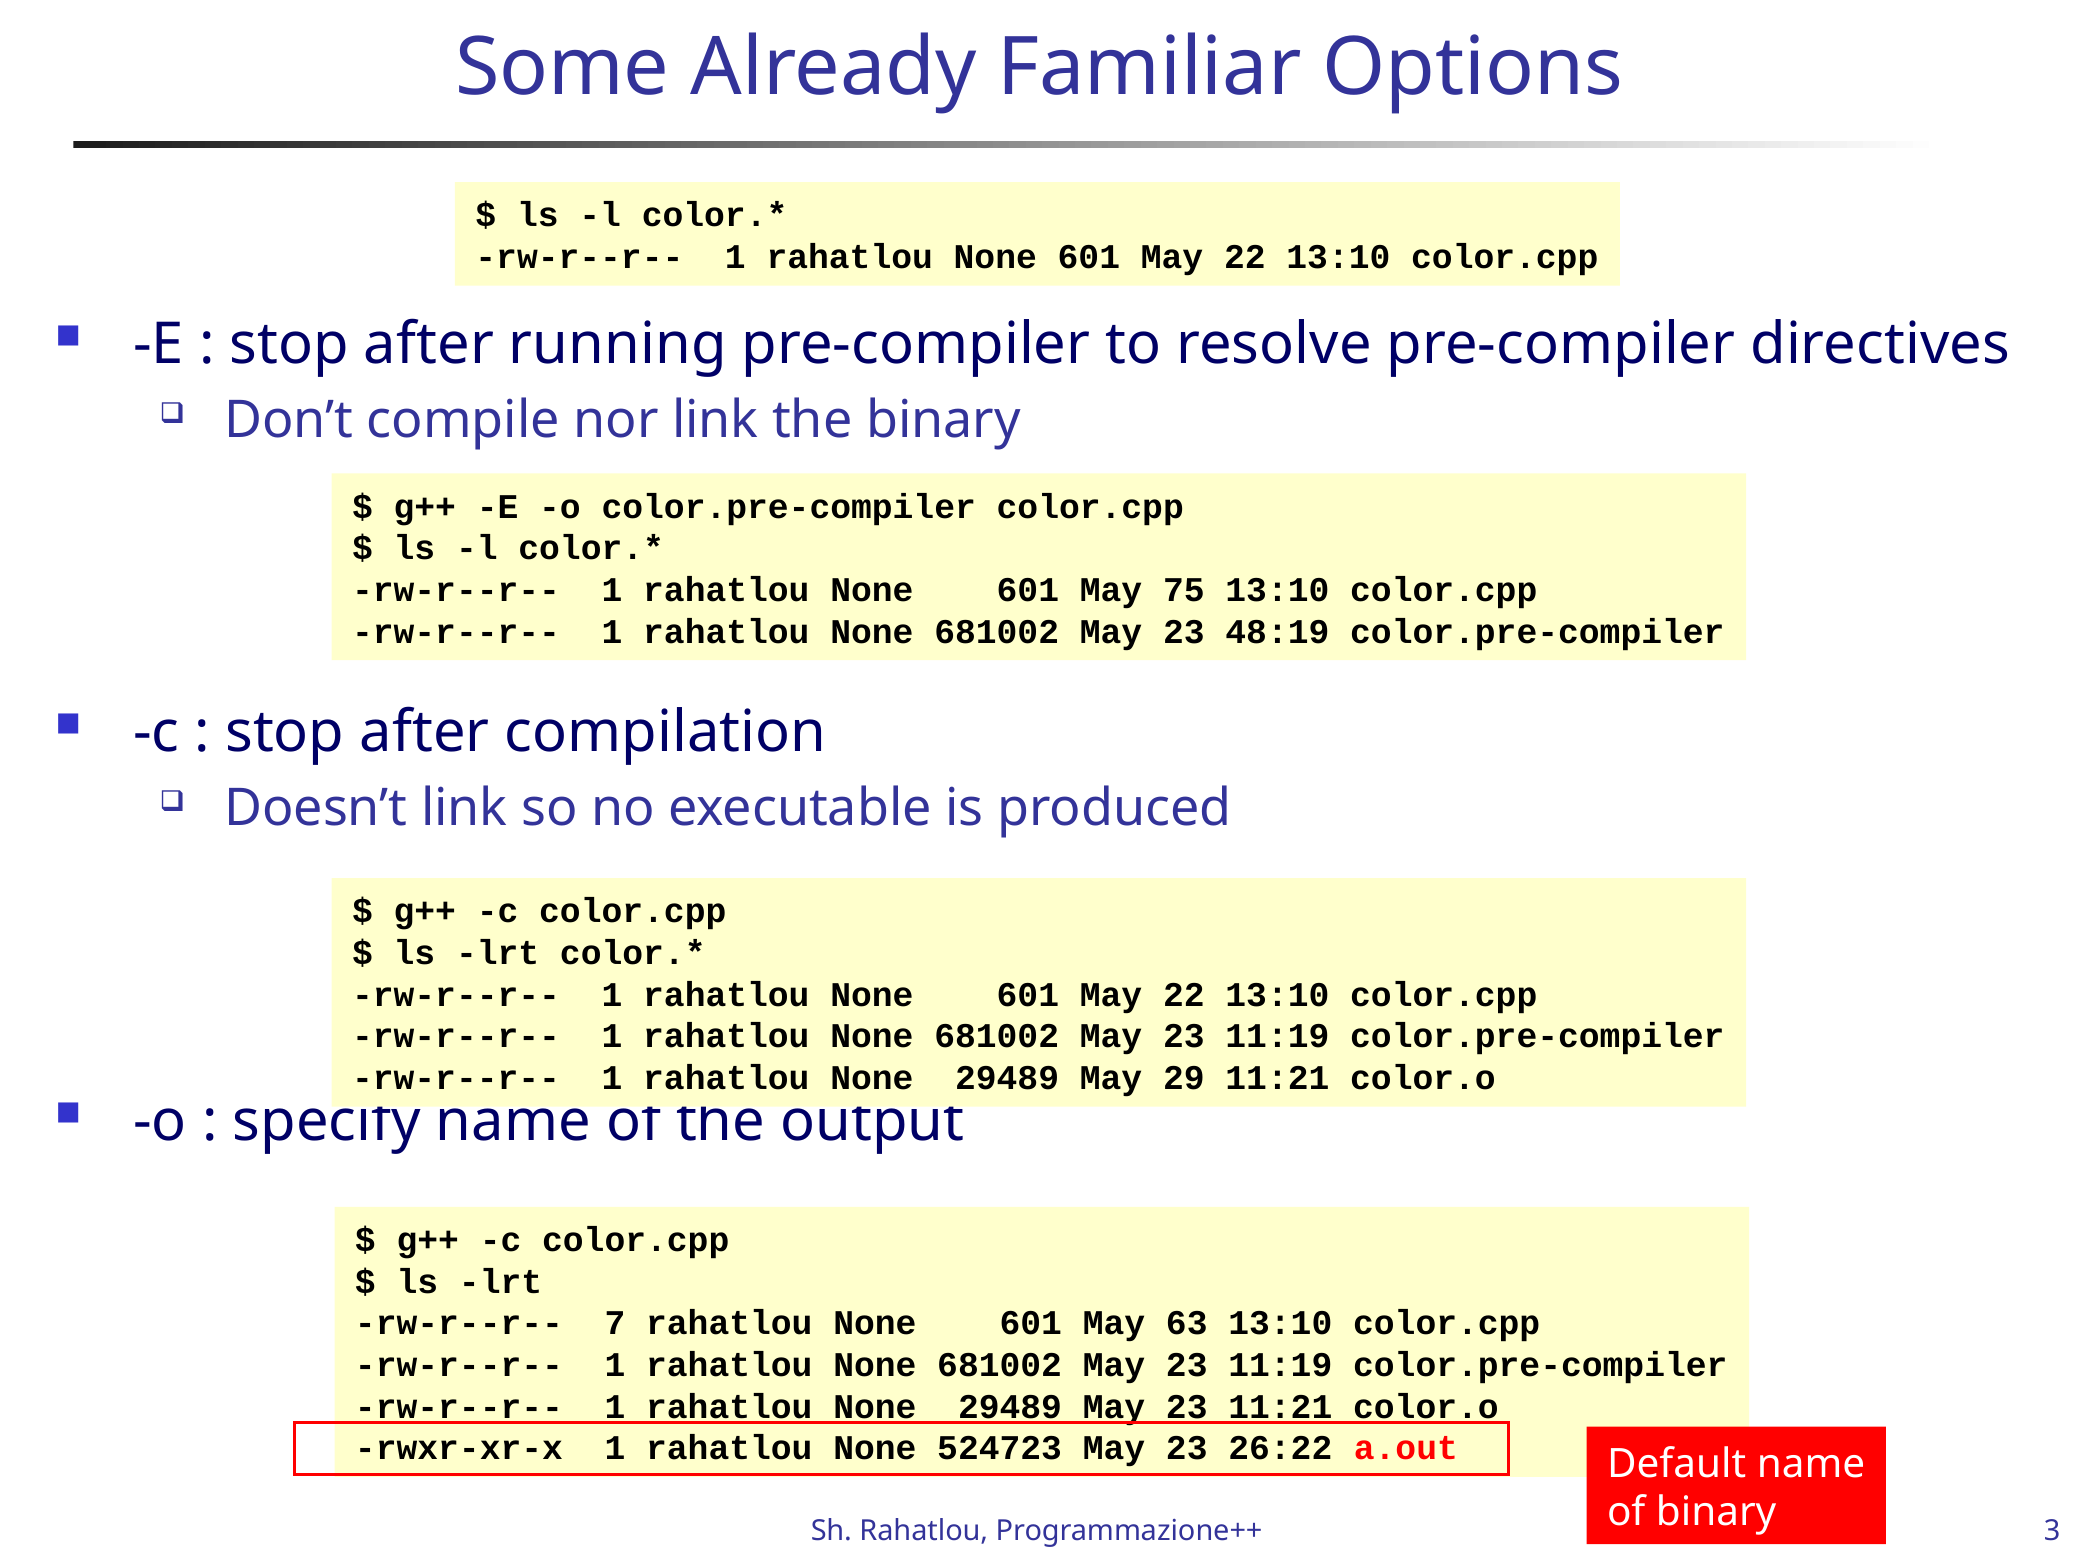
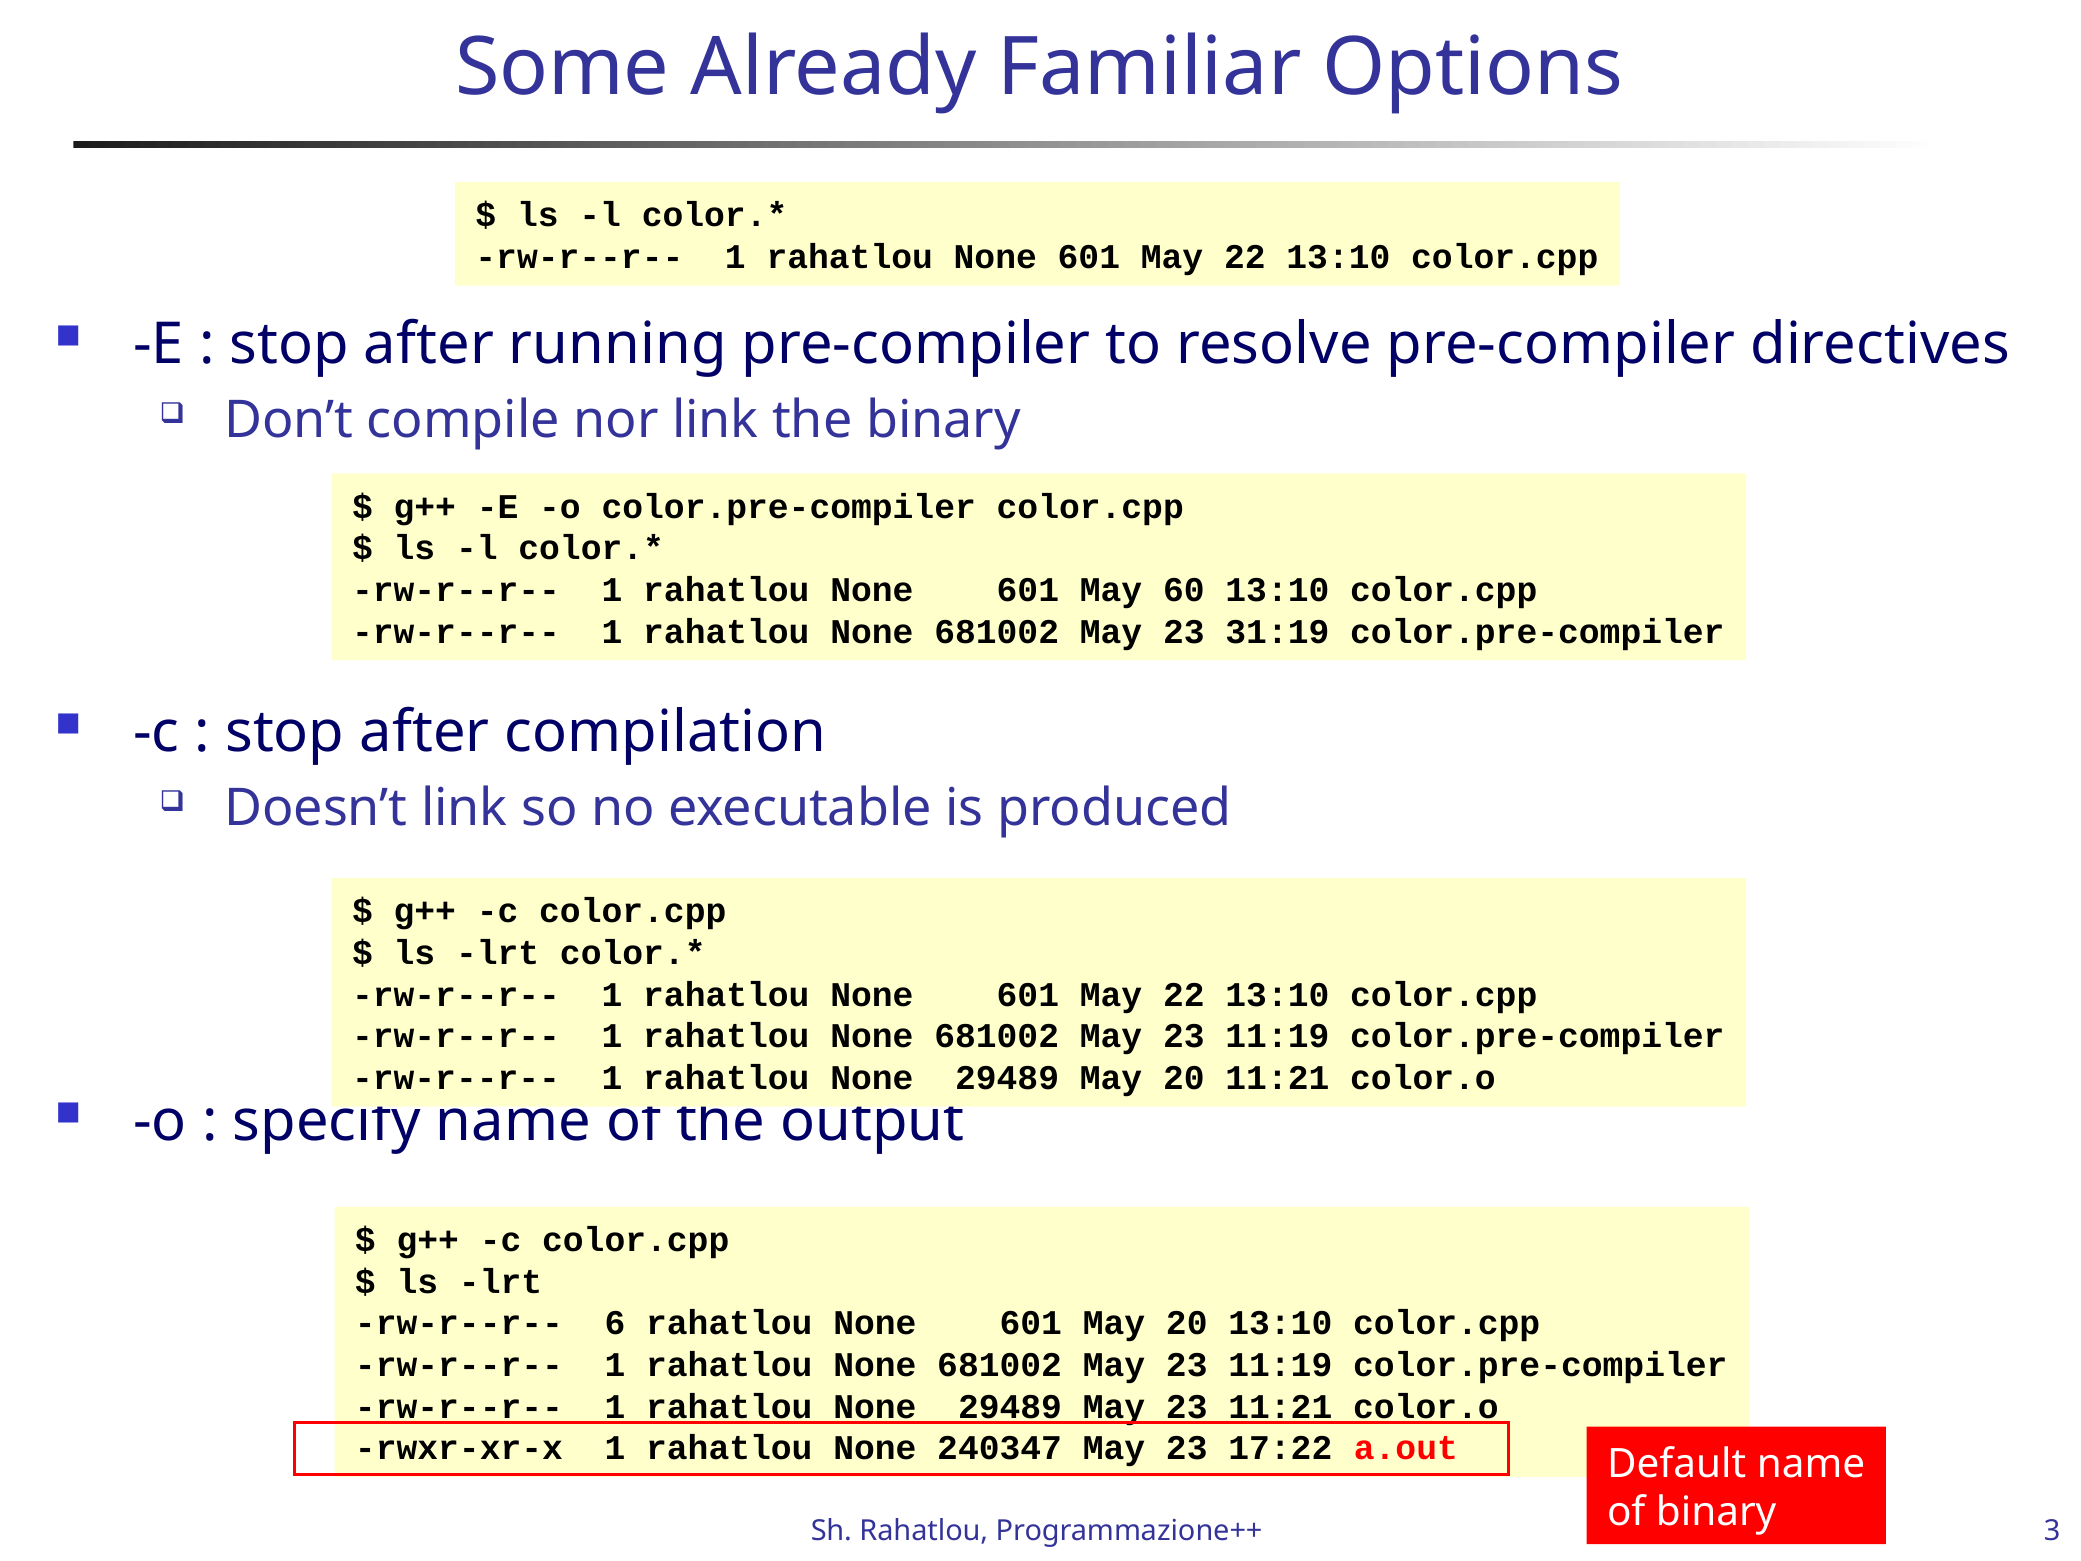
75: 75 -> 60 (1184, 590)
48:19: 48:19 -> 31:19 (1277, 632)
29489 May 29: 29 -> 20 (1184, 1078)
7: 7 -> 6 (615, 1323)
601 May 63: 63 -> 20 (1187, 1323)
524723: 524723 -> 240347 (1000, 1448)
26:22: 26:22 -> 17:22 (1280, 1448)
